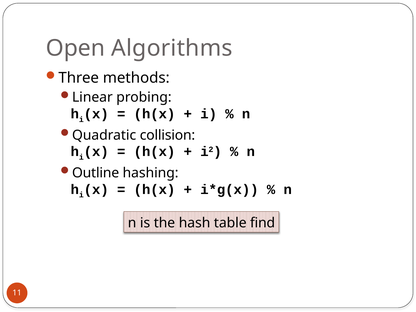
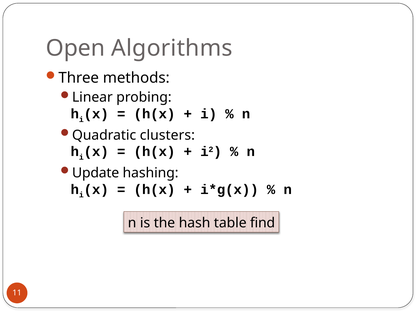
collision: collision -> clusters (167, 135)
Outline: Outline -> Update (96, 173)
